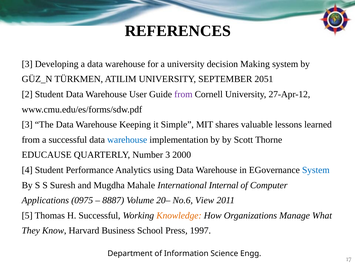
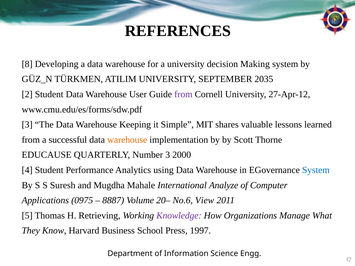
3: 3 -> 8 (27, 64)
2051: 2051 -> 2035 (264, 79)
warehouse colour: blue -> orange (127, 140)
Internal: Internal -> Analyze (224, 185)
H Successful: Successful -> Retrieving (99, 216)
Knowledge colour: orange -> purple (179, 216)
